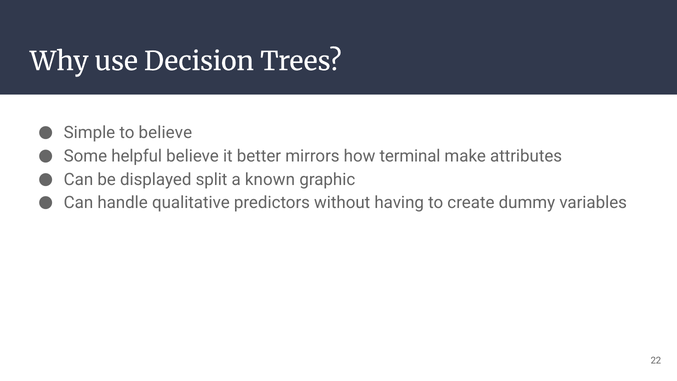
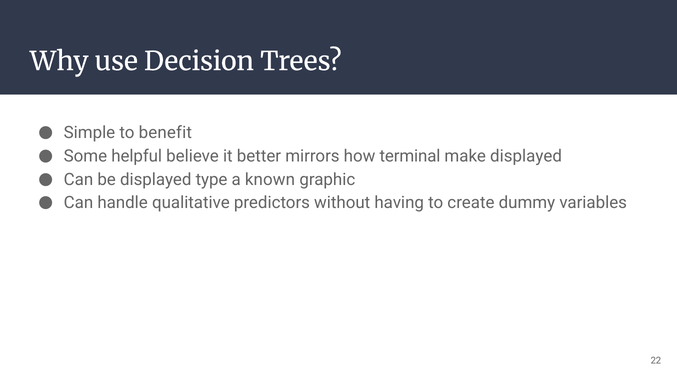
to believe: believe -> benefit (165, 133)
make attributes: attributes -> displayed (526, 156)
split: split -> type (212, 179)
